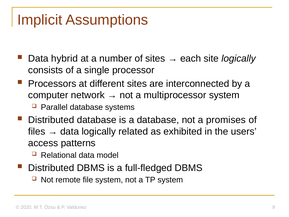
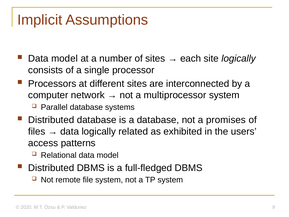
hybrid: hybrid -> model (65, 58)
